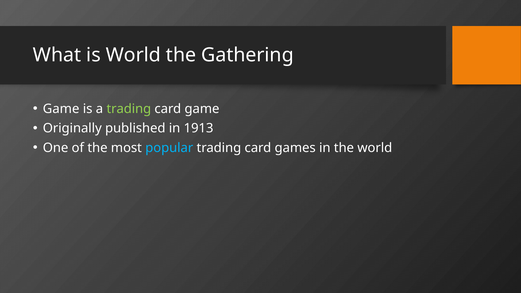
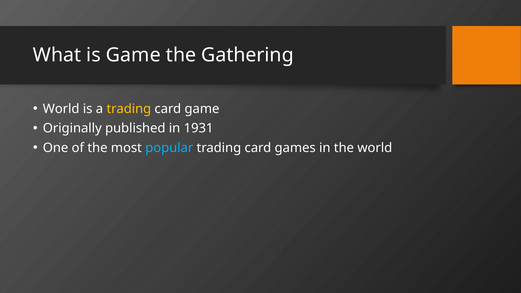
is World: World -> Game (133, 55)
Game: Game -> World (61, 109)
trading colour: light green -> yellow (129, 109)
1913: 1913 -> 1931 (199, 128)
